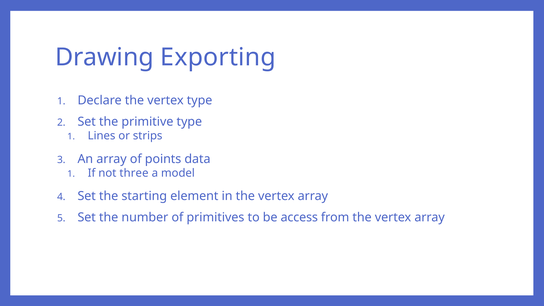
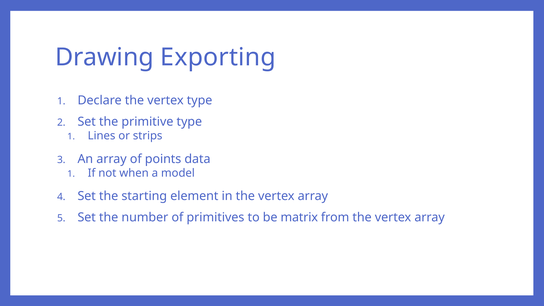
three: three -> when (134, 173)
access: access -> matrix (299, 217)
